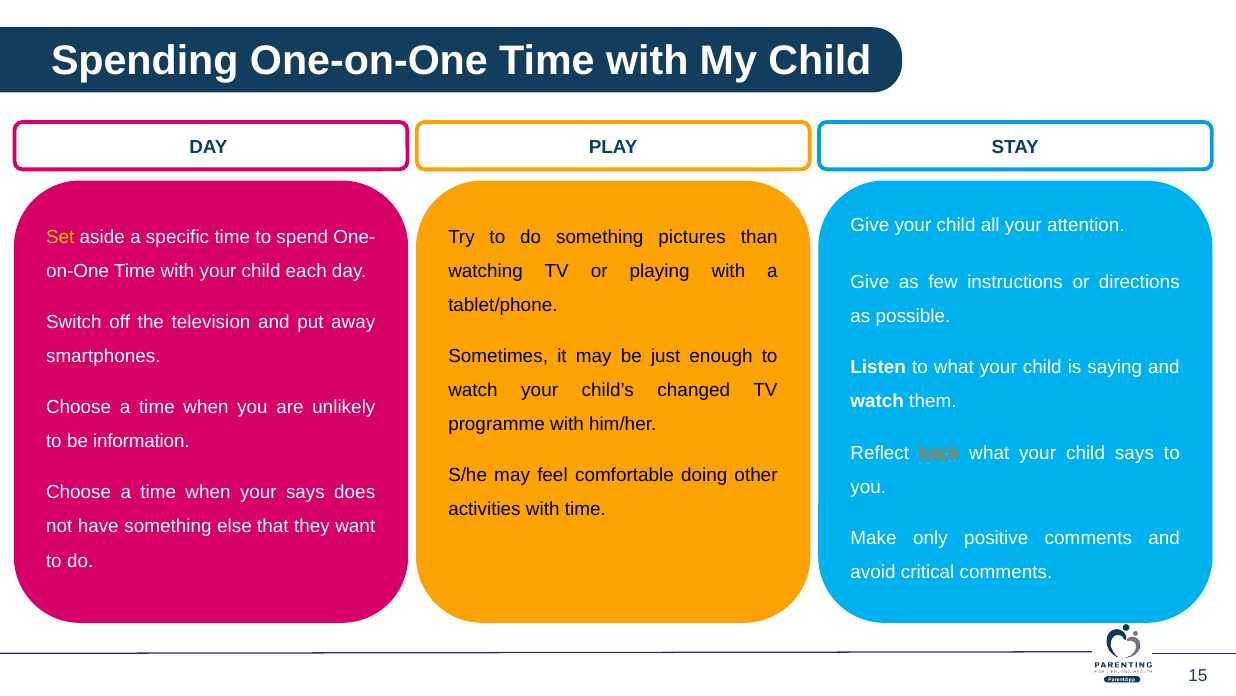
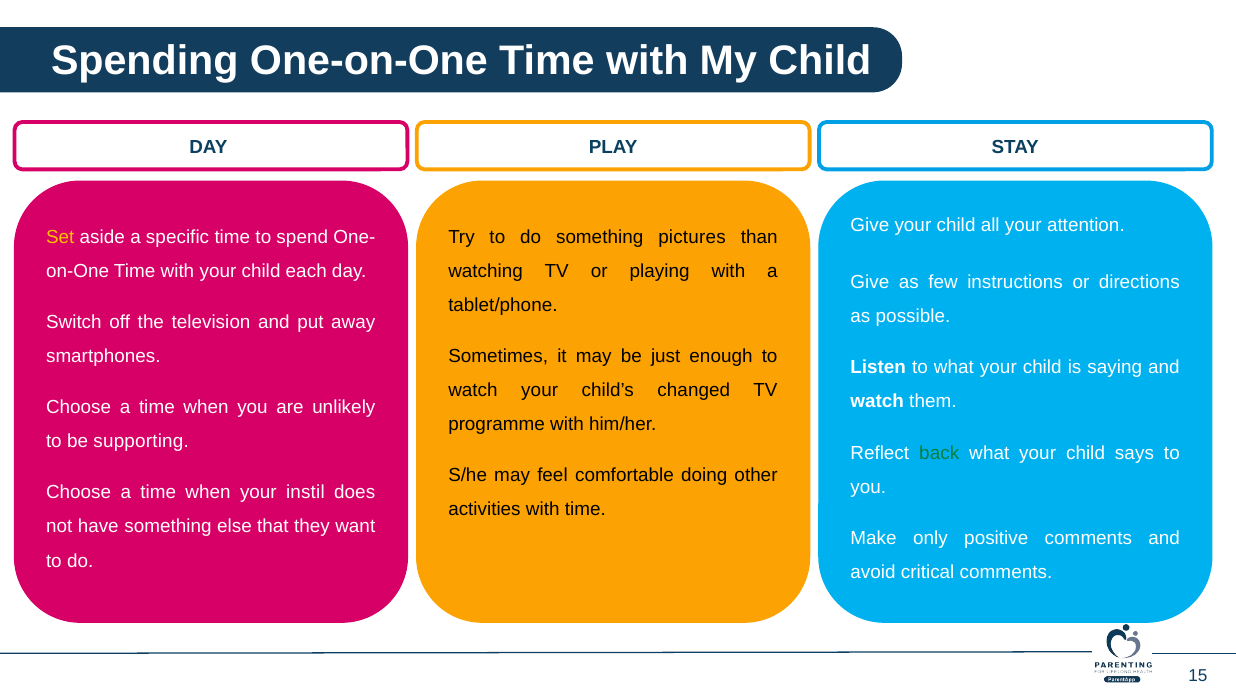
information: information -> supporting (141, 441)
back colour: orange -> green (939, 452)
your says: says -> instil (305, 492)
